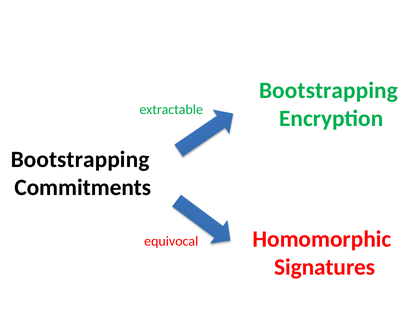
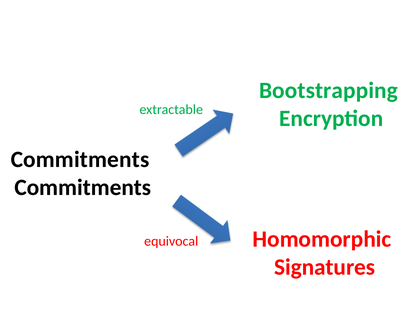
Bootstrapping: Bootstrapping -> Commitments (80, 159)
